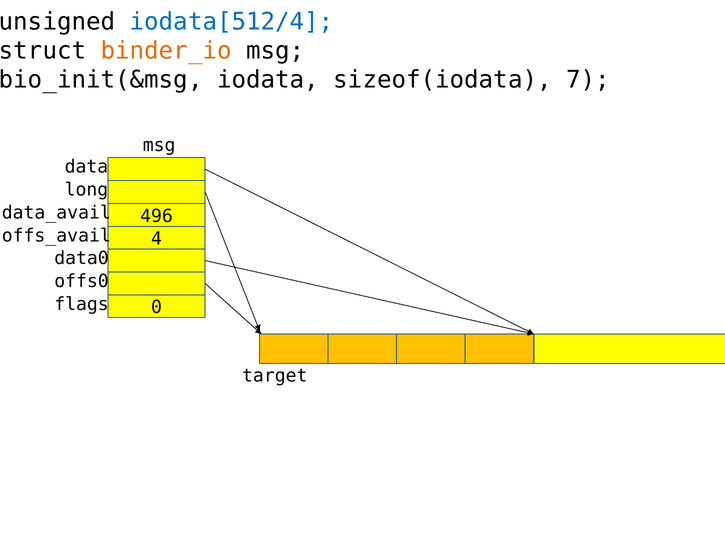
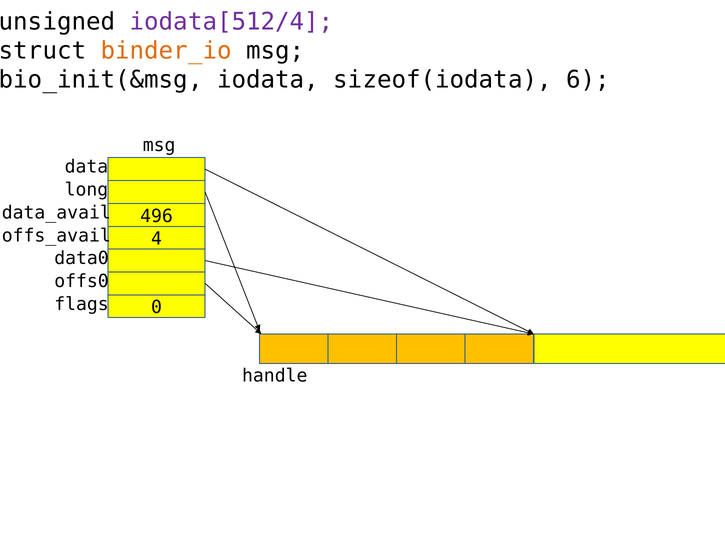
iodata[512/4 colour: blue -> purple (232, 22)
7: 7 -> 6 (588, 80)
target: target -> handle (275, 375)
